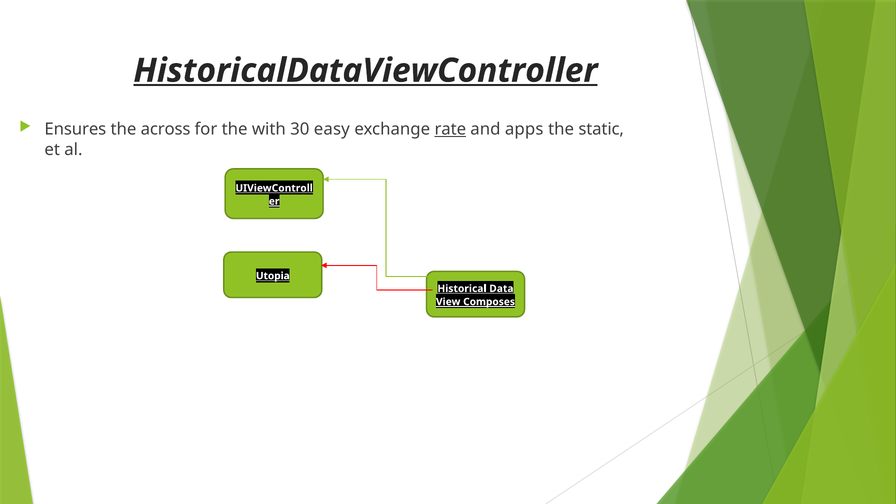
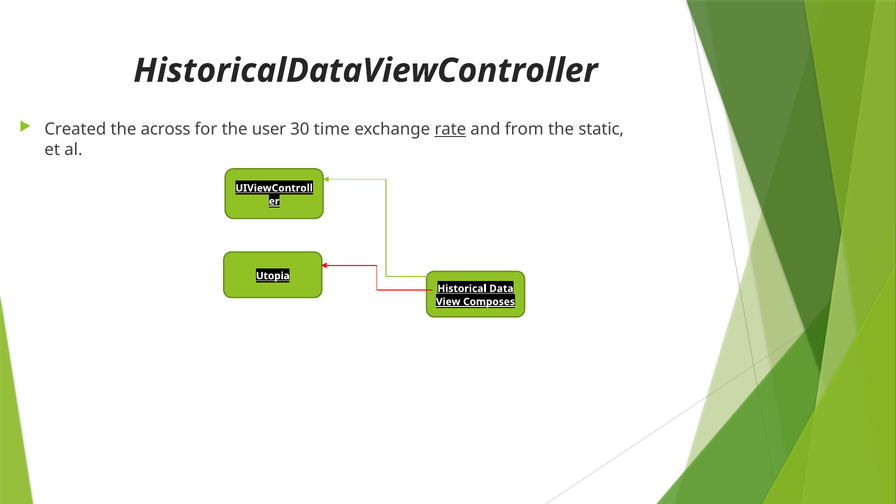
HistoricalDataViewController underline: present -> none (366, 71)
Ensures: Ensures -> Created (75, 129)
with: with -> user (269, 129)
easy: easy -> time (332, 129)
apps: apps -> from (524, 129)
